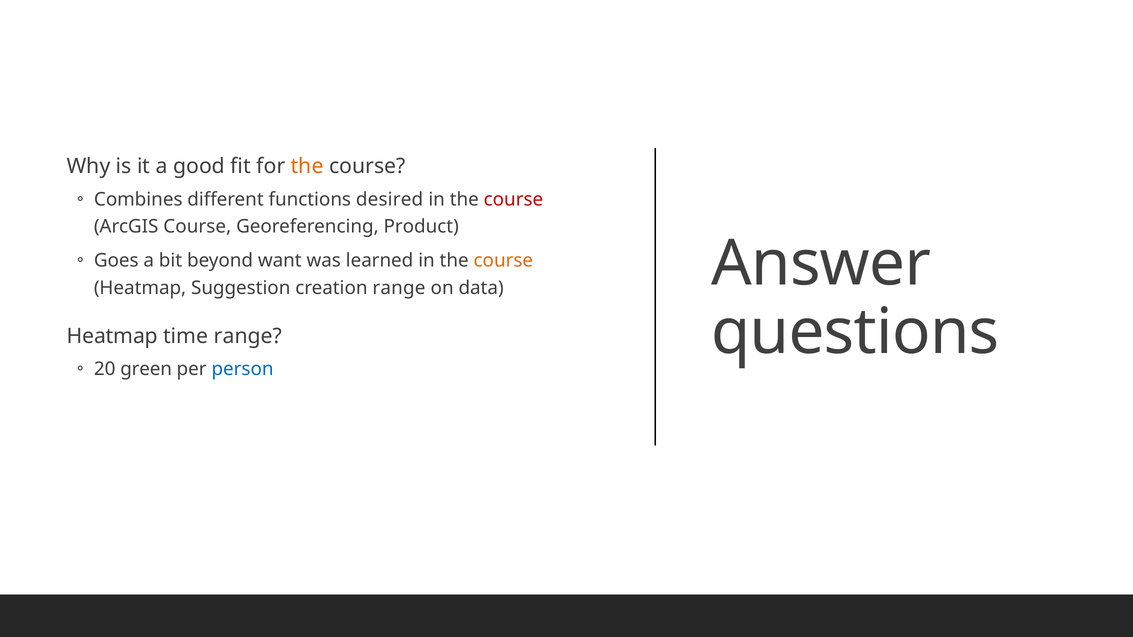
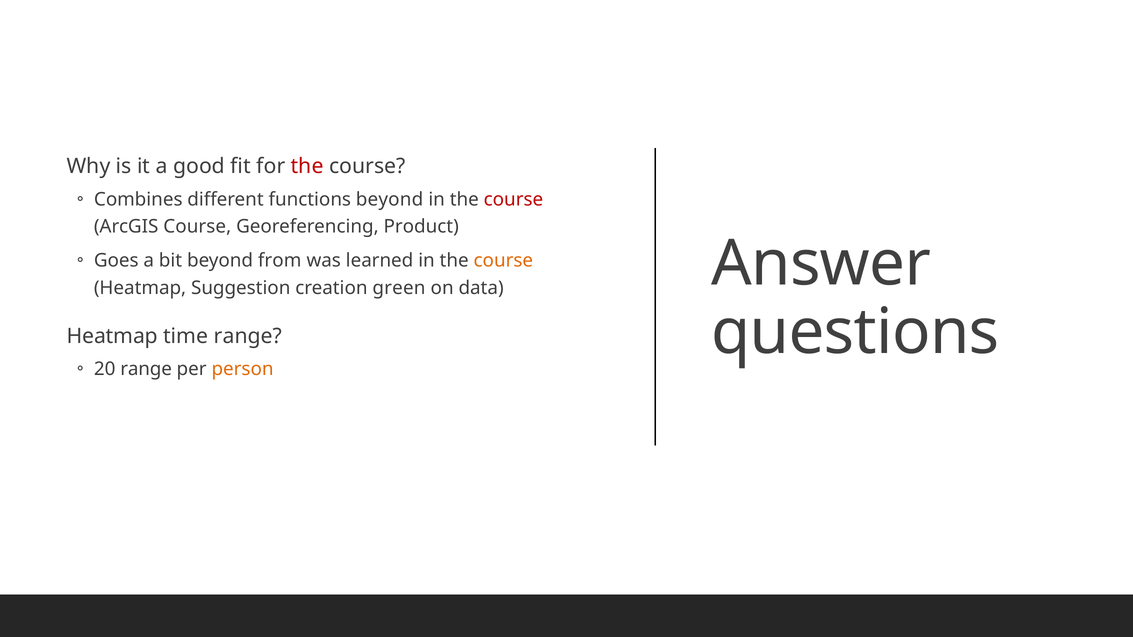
the colour: orange -> red (307, 166)
functions desired: desired -> beyond (390, 199)
want: want -> from (280, 261)
creation range: range -> green (399, 288)
20 green: green -> range (146, 369)
person colour: blue -> orange (243, 369)
